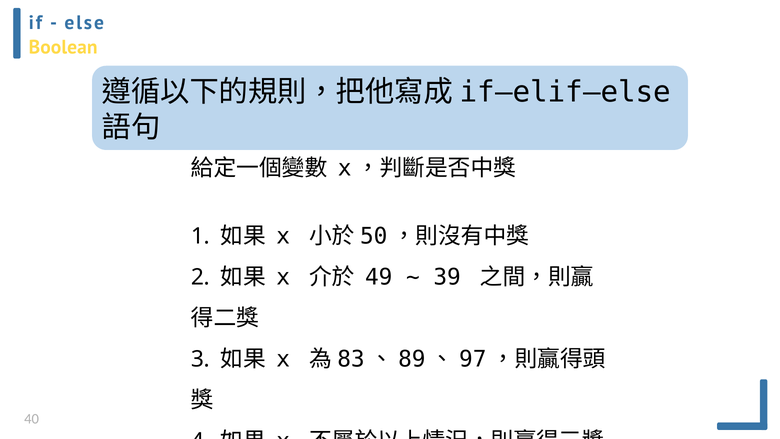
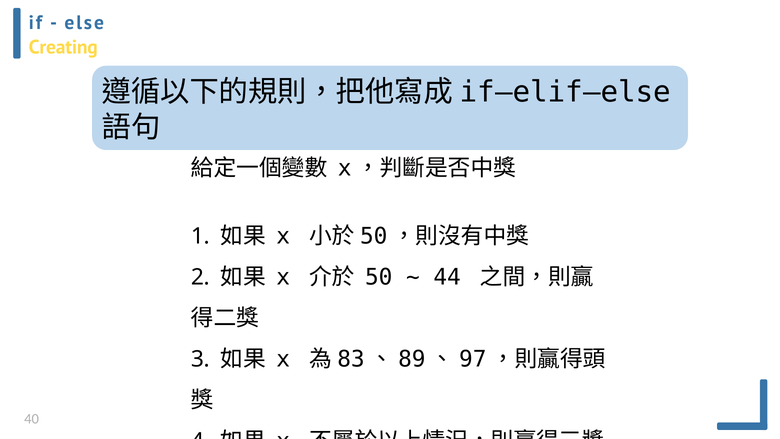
Boolean: Boolean -> Creating (63, 47)
49: 49 -> 50 (379, 277)
39: 39 -> 44 (447, 277)
